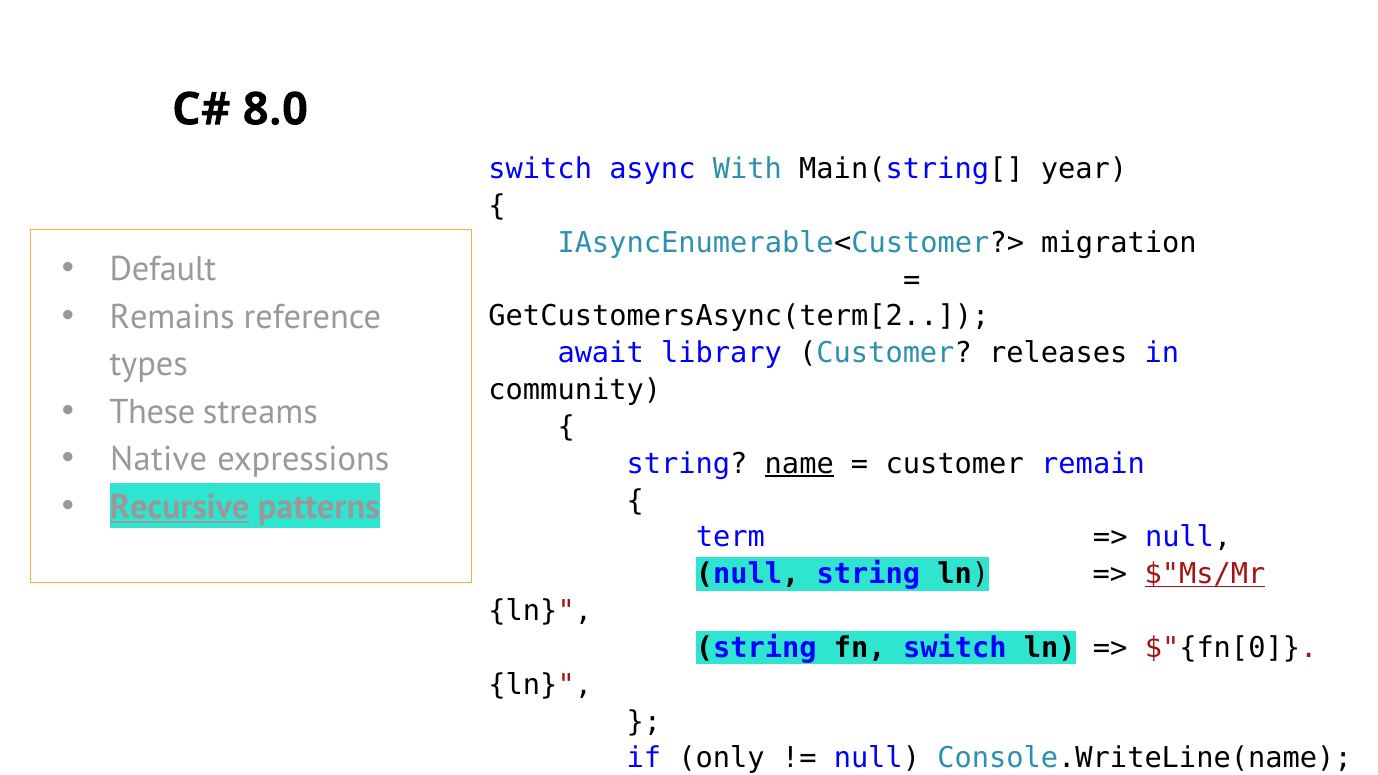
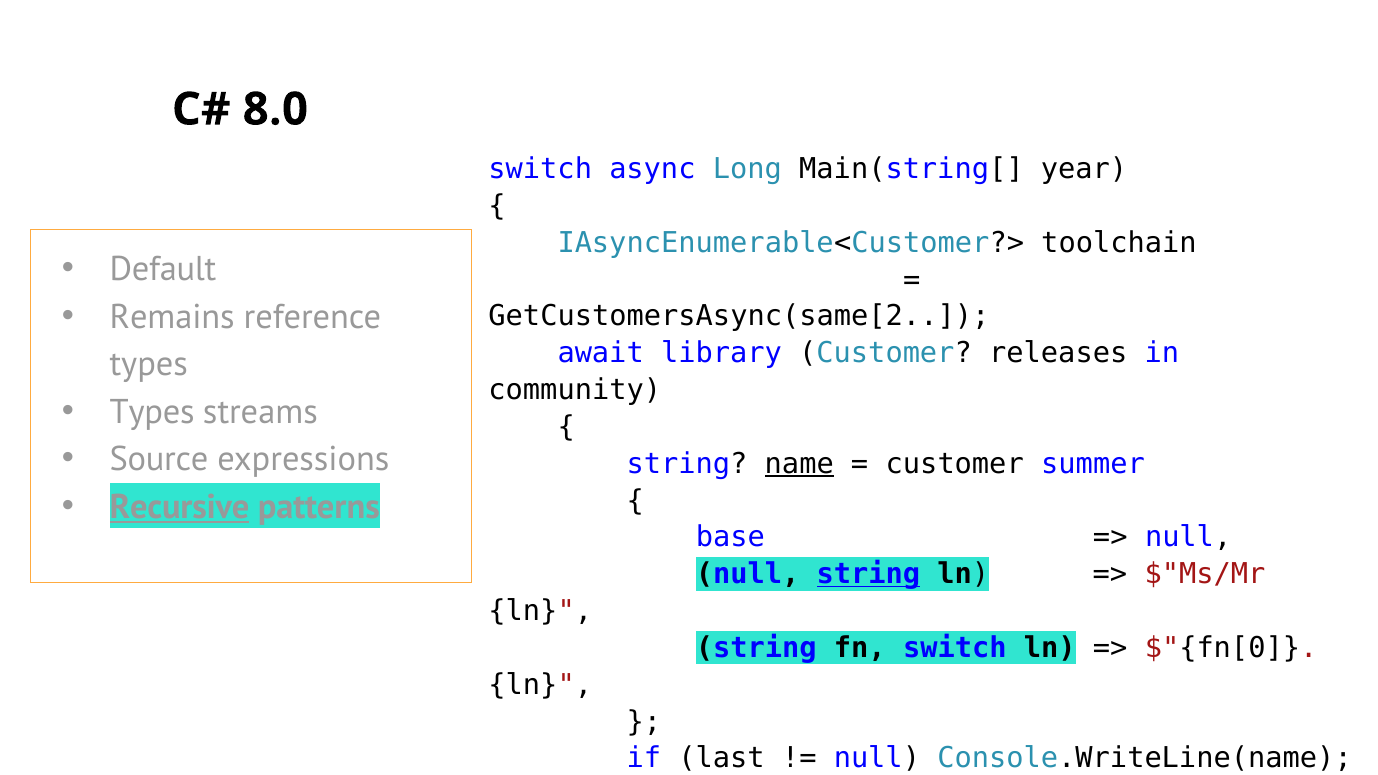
With: With -> Long (747, 169)
migration: migration -> toolchain (1119, 243)
GetCustomersAsync(term[2: GetCustomersAsync(term[2 -> GetCustomersAsync(same[2 (739, 317)
These: These -> Types (152, 412)
Native: Native -> Source (159, 459)
remain: remain -> summer (1093, 464)
term: term -> base (730, 538)
string underline: none -> present (868, 574)
$"Ms/Mr underline: present -> none (1205, 574)
only: only -> last (722, 759)
